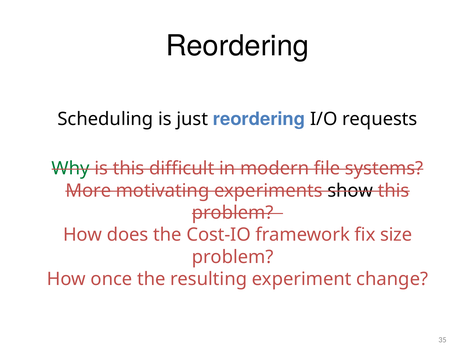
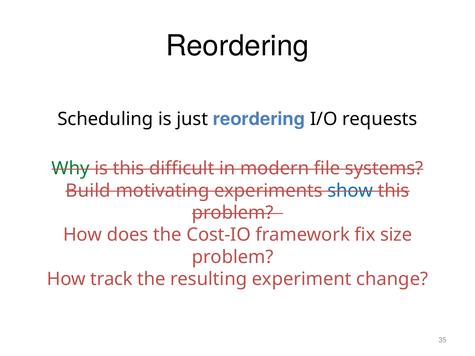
More: More -> Build (88, 191)
show colour: black -> blue (350, 191)
once: once -> track (112, 279)
